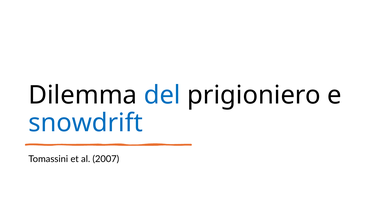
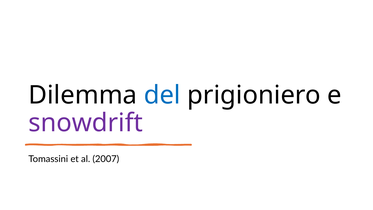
snowdrift colour: blue -> purple (86, 123)
